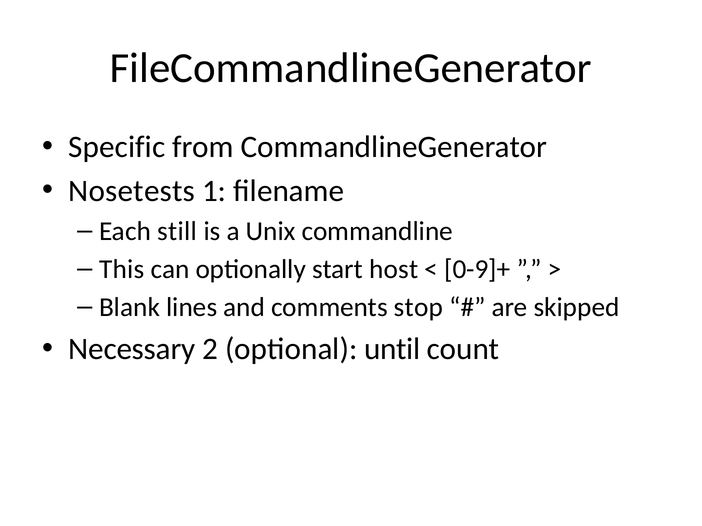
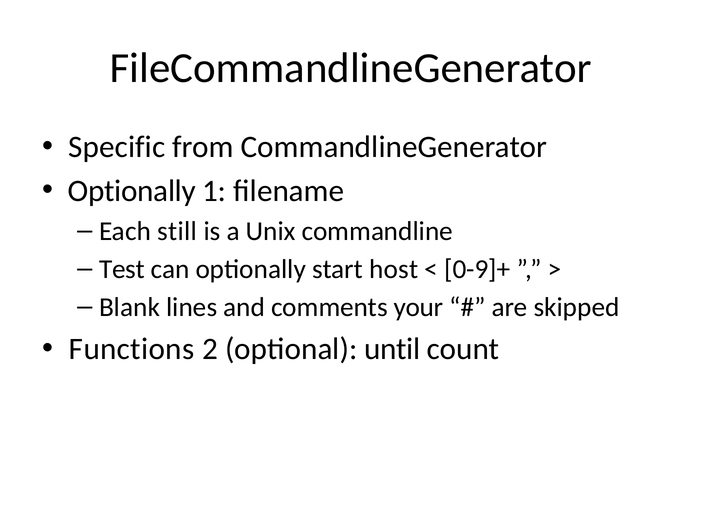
Nosetests: Nosetests -> Optionally (132, 191)
This: This -> Test (122, 270)
stop: stop -> your (419, 308)
Necessary: Necessary -> Functions (132, 349)
